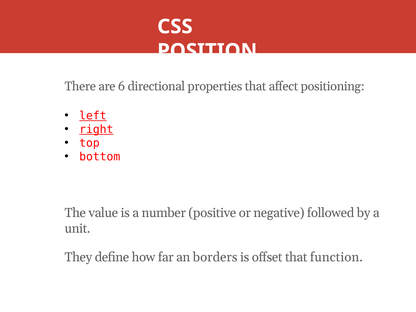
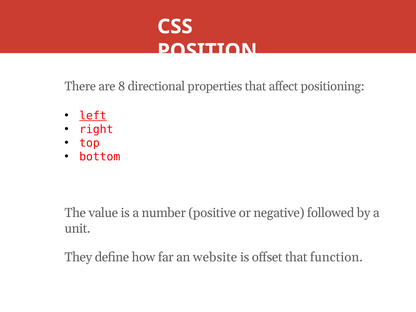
6: 6 -> 8 (122, 86)
right underline: present -> none (96, 130)
borders: borders -> website (215, 257)
